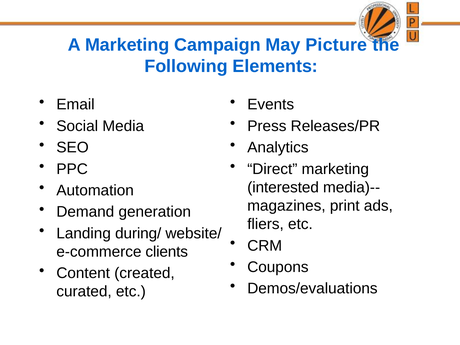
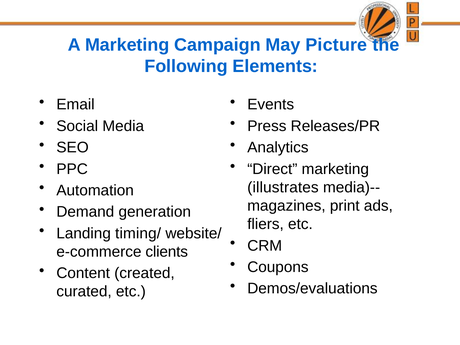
interested: interested -> illustrates (283, 187)
during/: during/ -> timing/ (138, 233)
